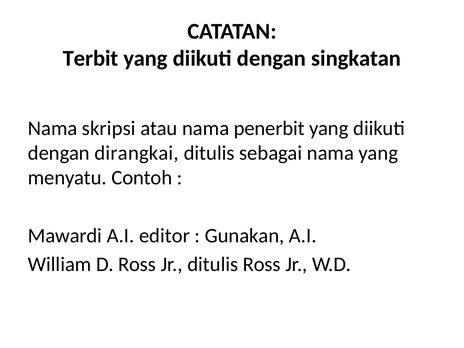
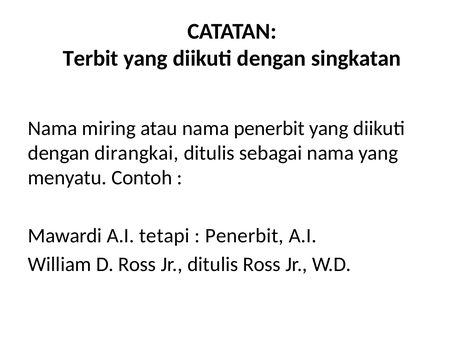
skripsi: skripsi -> miring (109, 128)
editor: editor -> tetapi (164, 236)
Gunakan: Gunakan -> Penerbit (244, 236)
